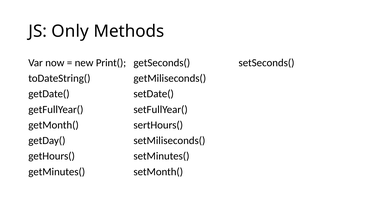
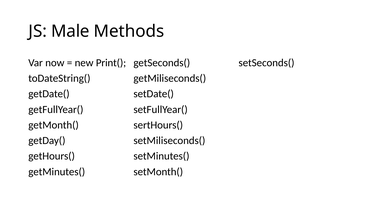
Only: Only -> Male (70, 31)
